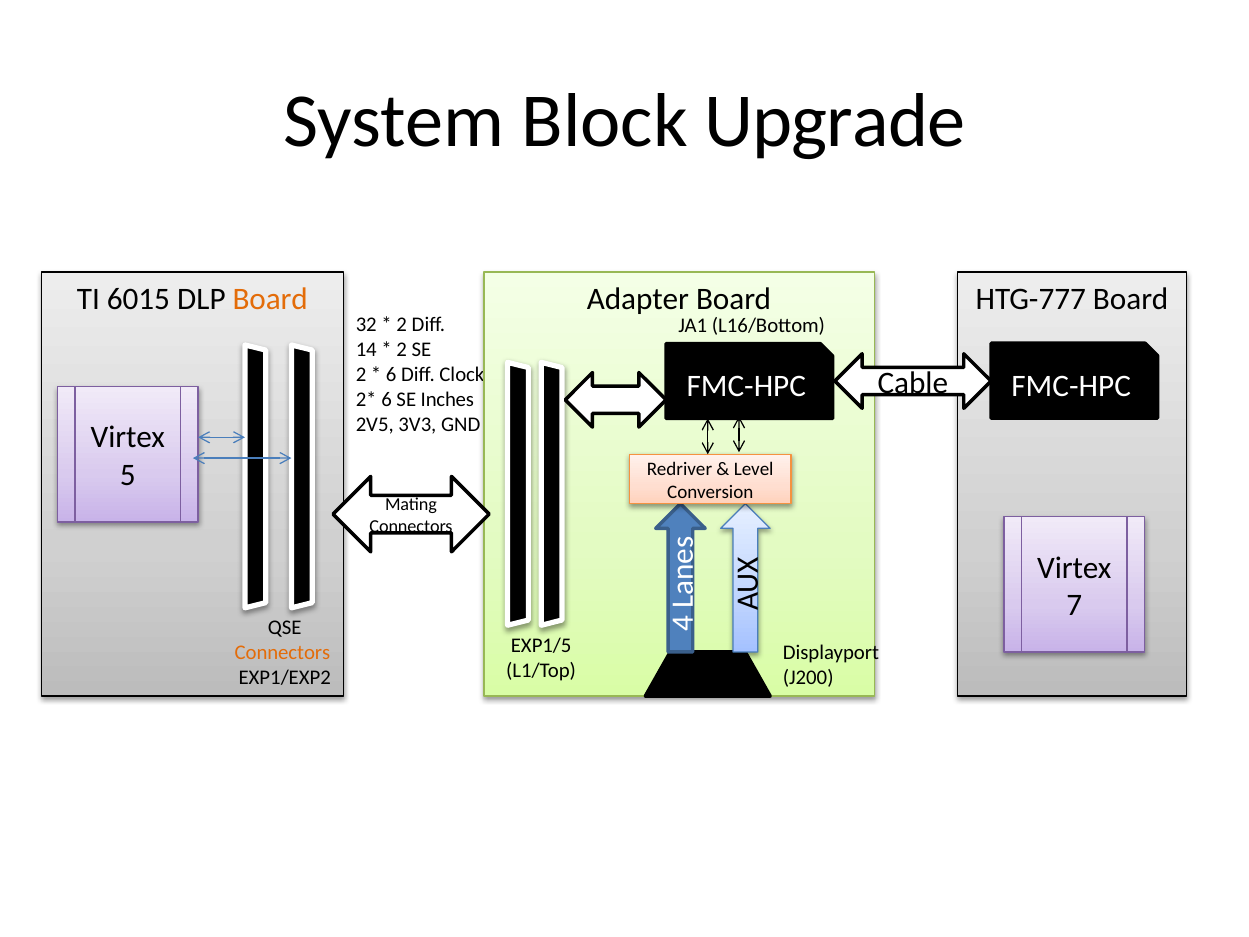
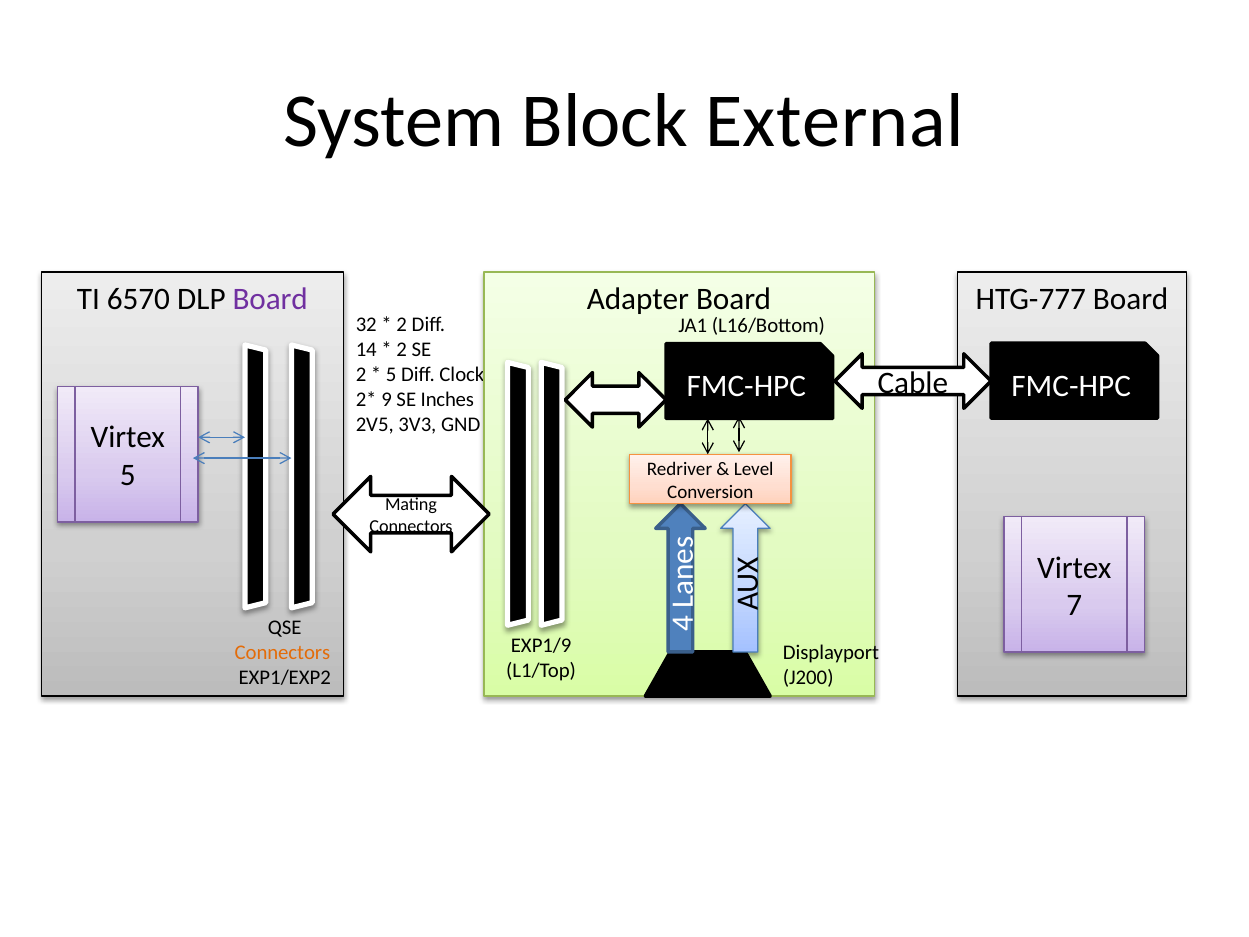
Upgrade: Upgrade -> External (834, 121)
6015: 6015 -> 6570 (138, 299)
Board colour: orange -> purple (270, 299)
6: 6 -> 5 (391, 375)
6: 6 -> 9 (387, 400)
EXP1/5: EXP1/5 -> EXP1/9 (541, 646)
